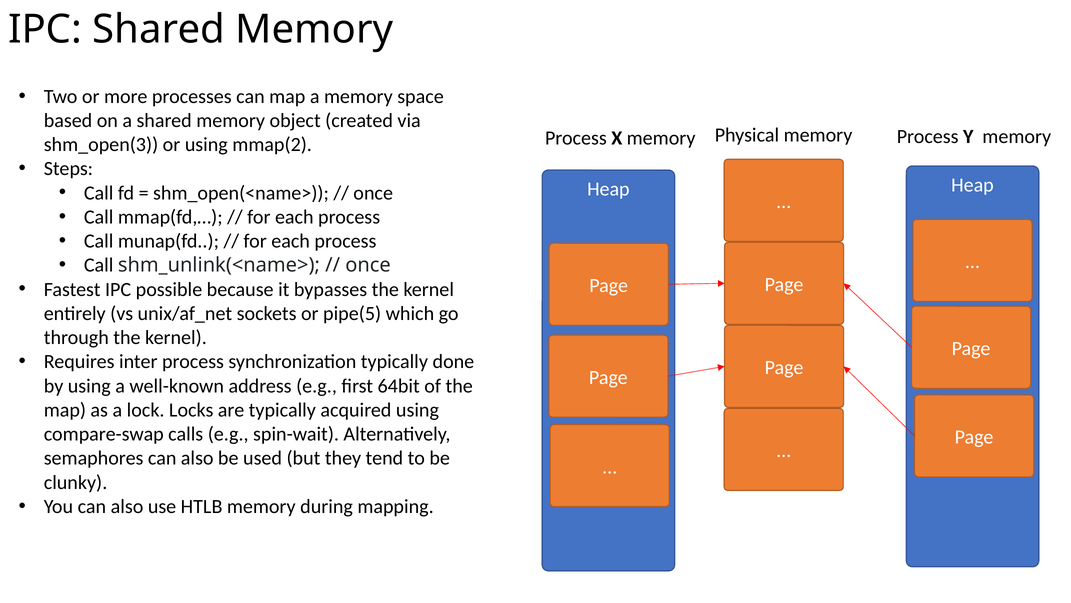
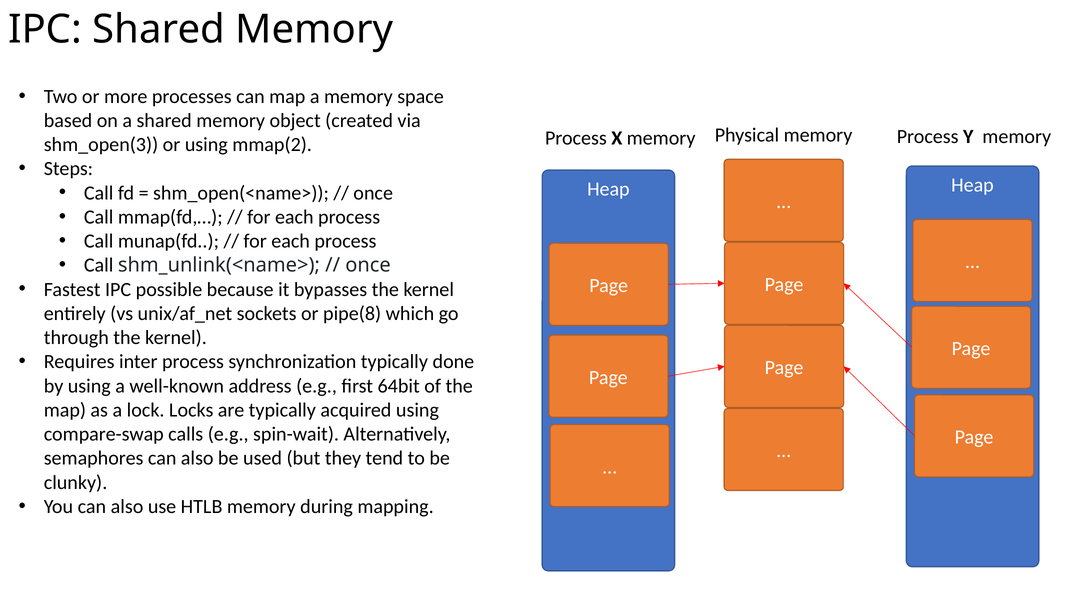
pipe(5: pipe(5 -> pipe(8 (352, 313)
